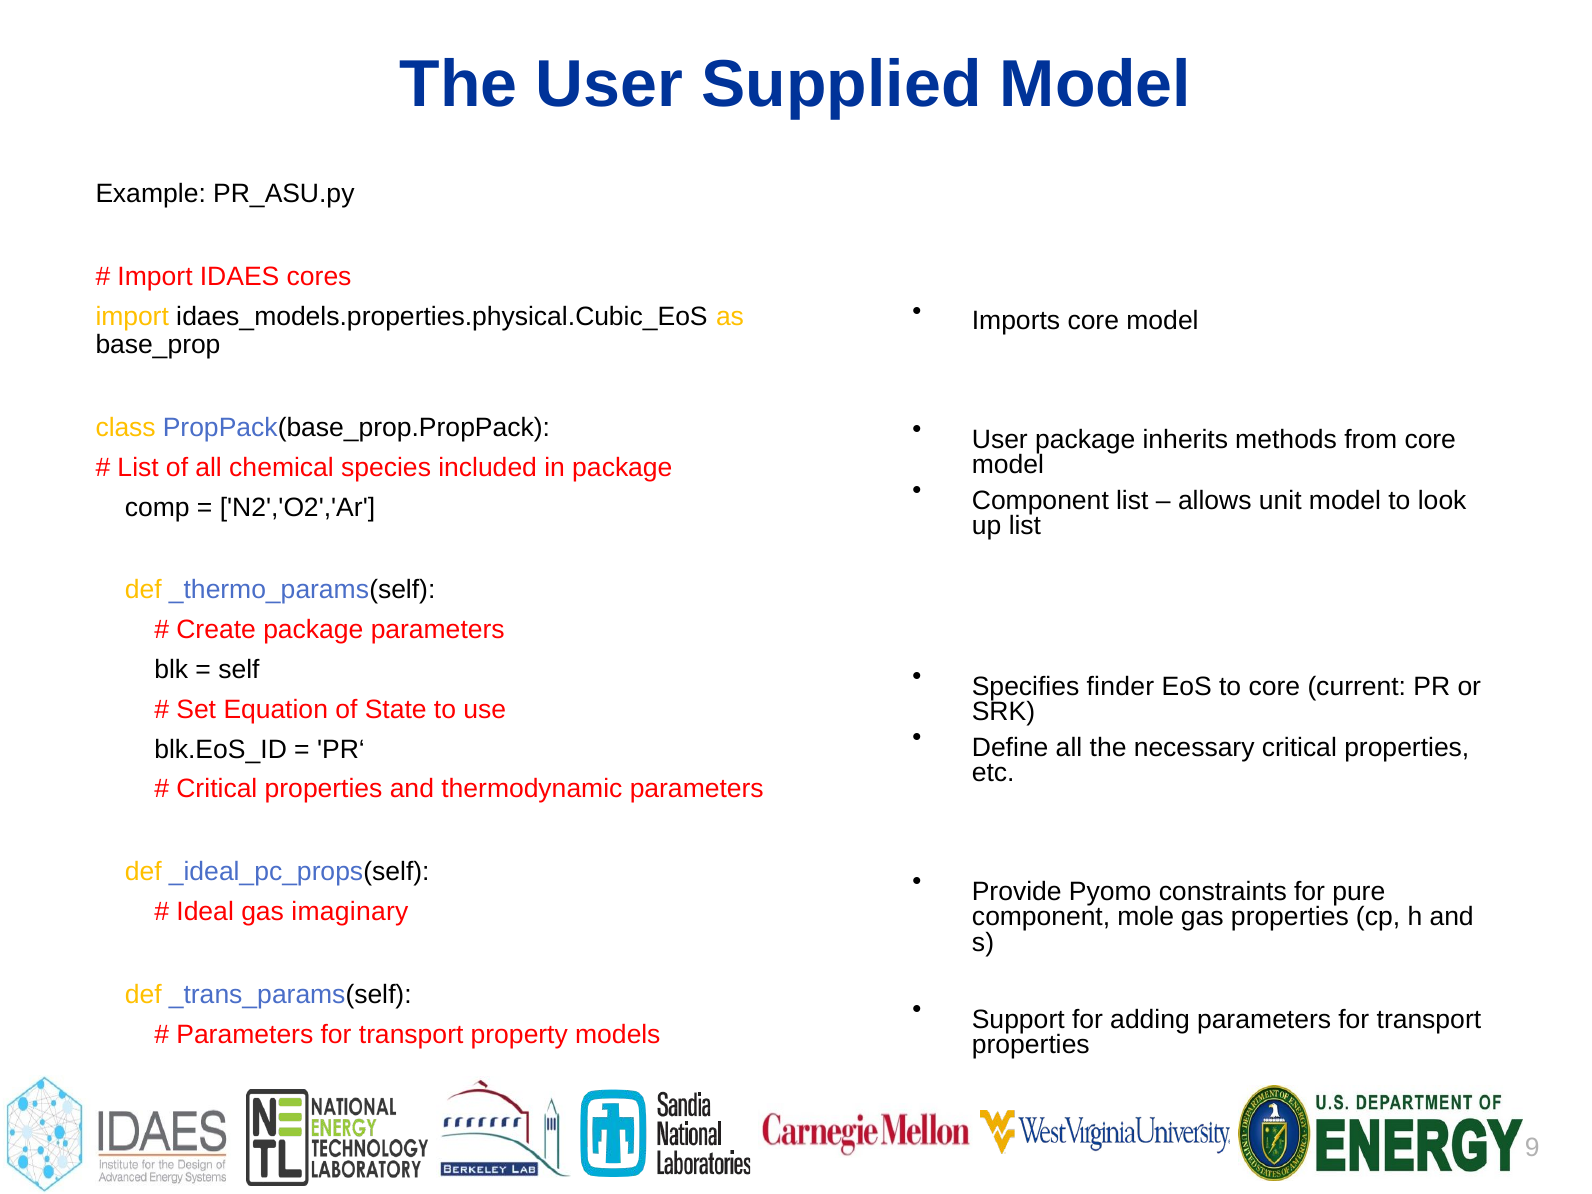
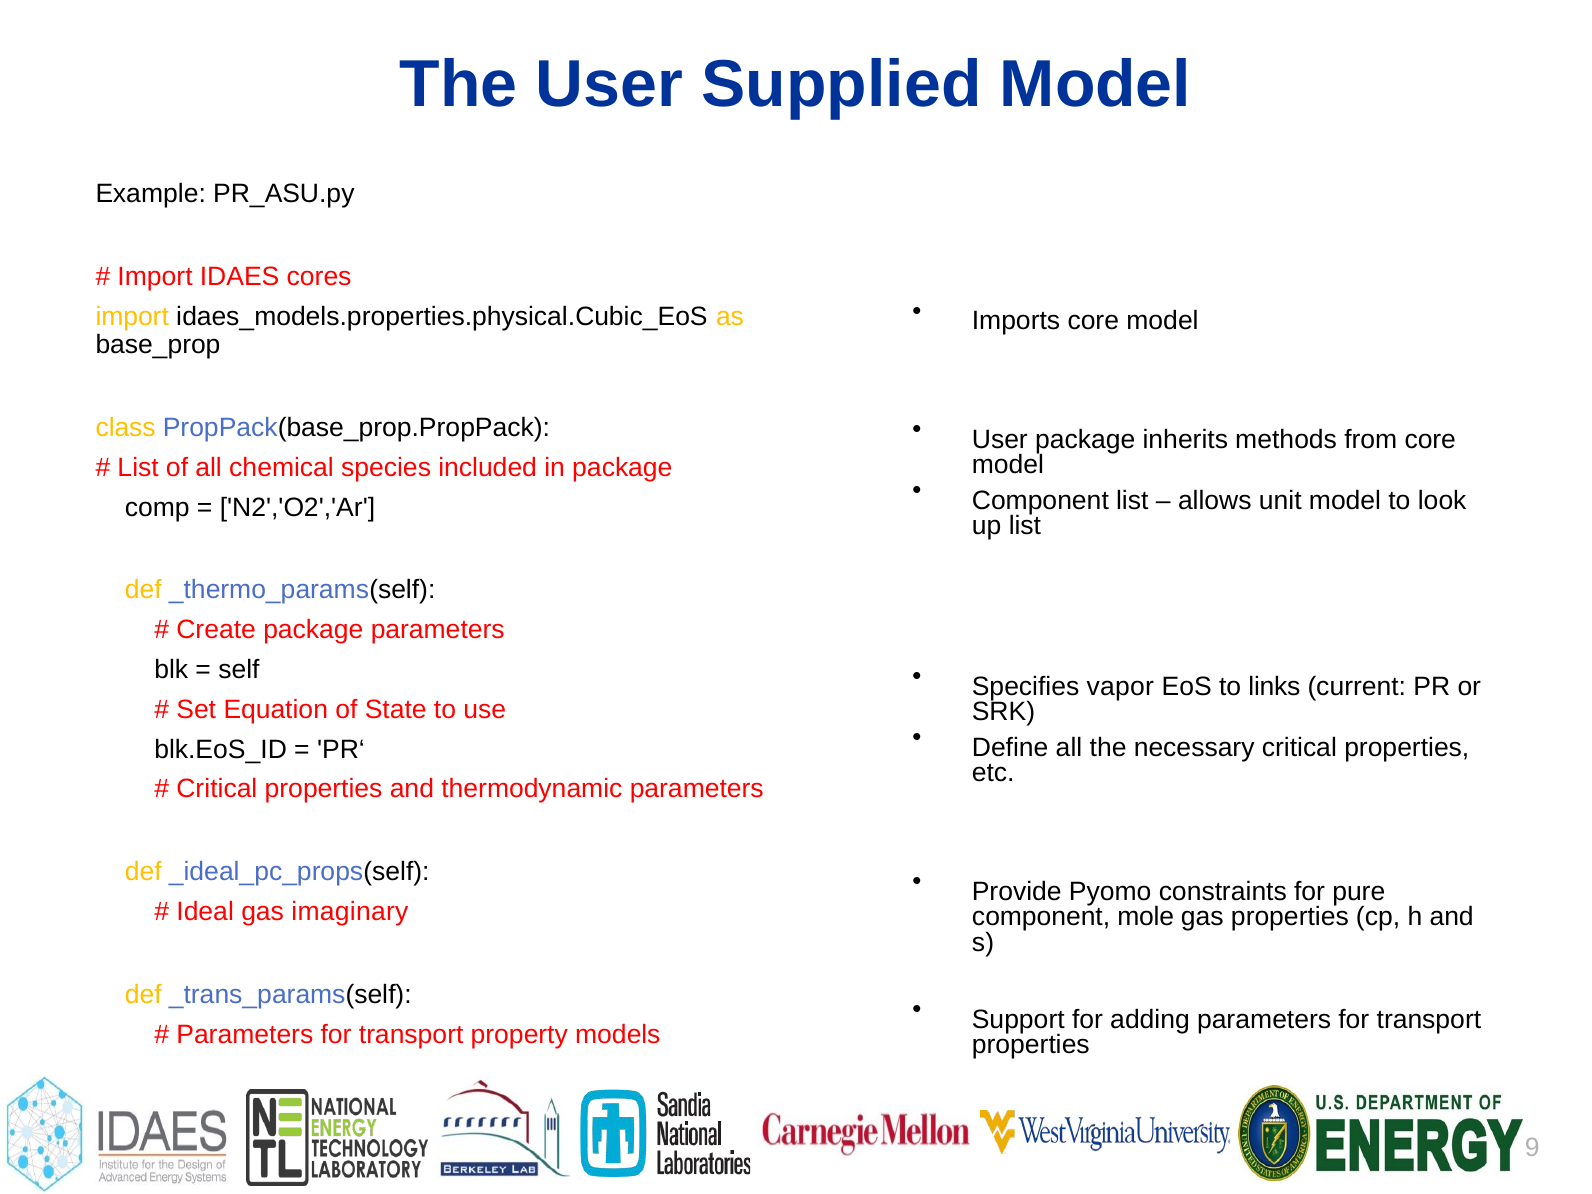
finder: finder -> vapor (1120, 687)
to core: core -> links (1274, 687)
